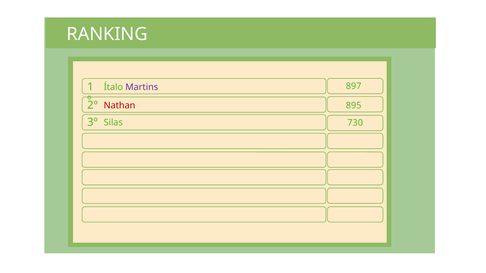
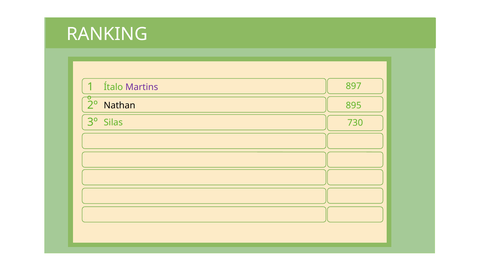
Nathan colour: red -> black (120, 106)
